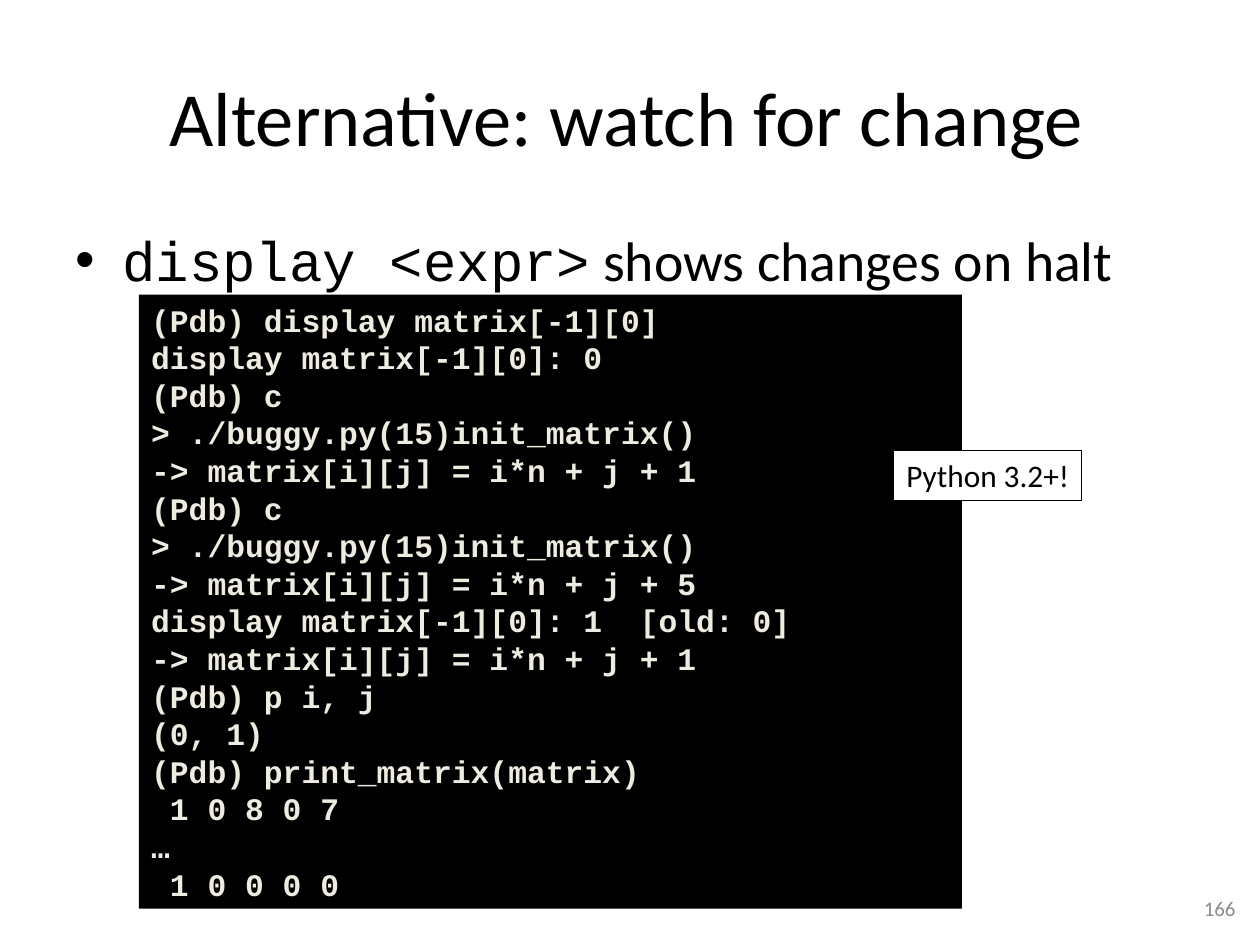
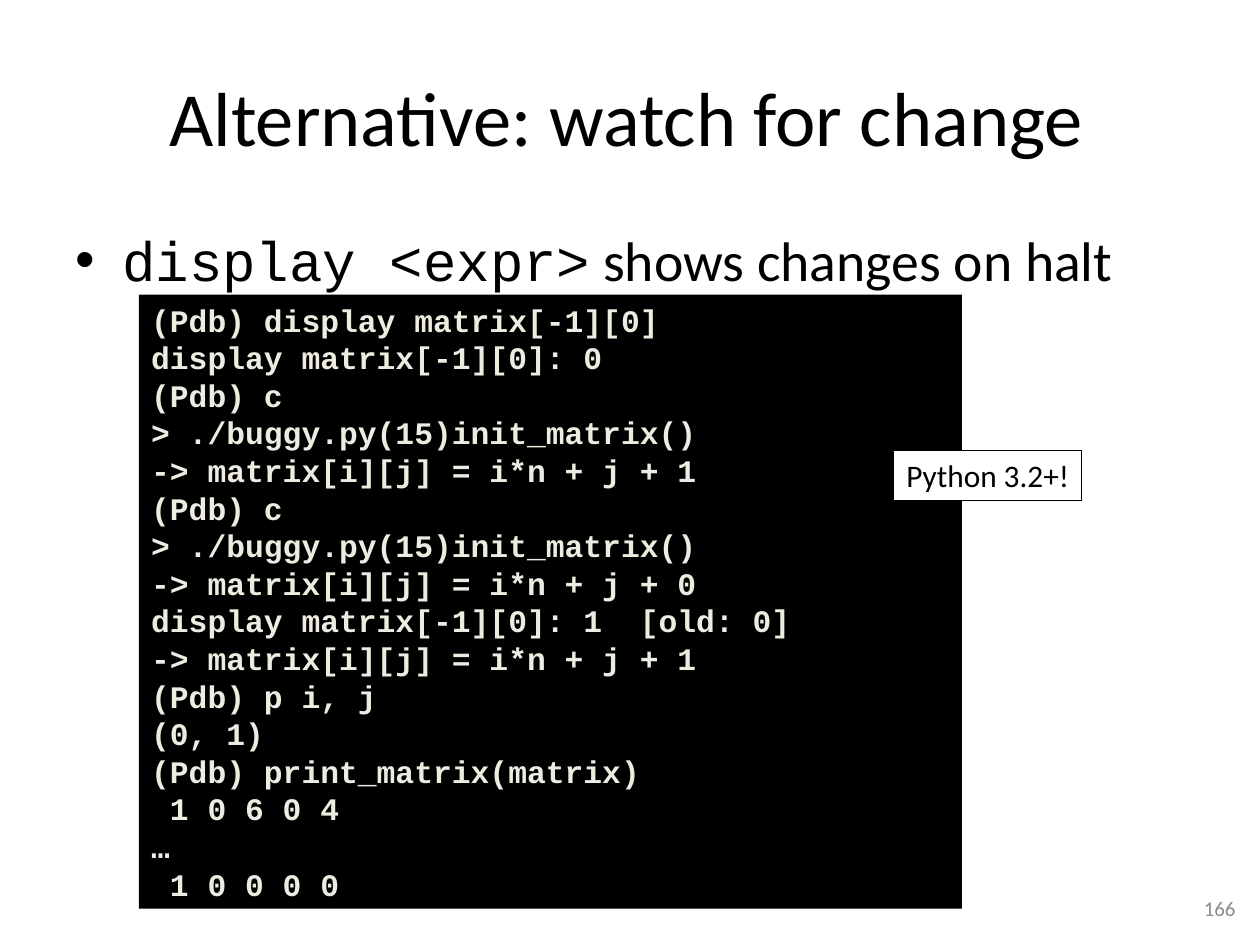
5: 5 -> 0 (687, 585)
8: 8 -> 6 (255, 810)
7: 7 -> 4 (330, 810)
